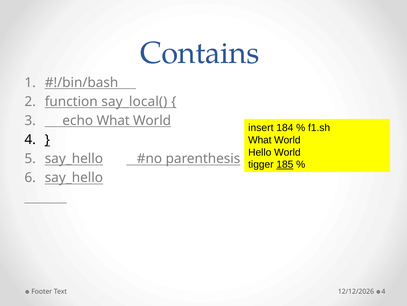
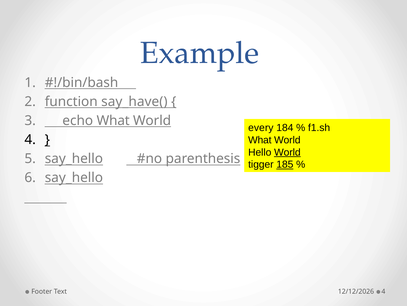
Contains: Contains -> Example (200, 53)
say_local(: say_local( -> say_have( (134, 101)
insert: insert -> every (261, 128)
World underline: none -> present (287, 152)
